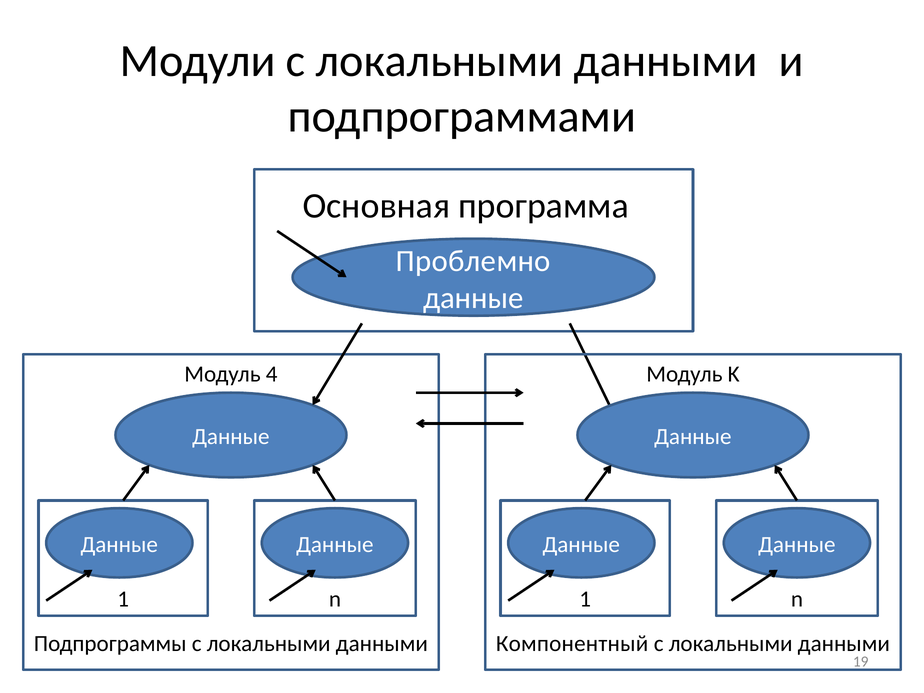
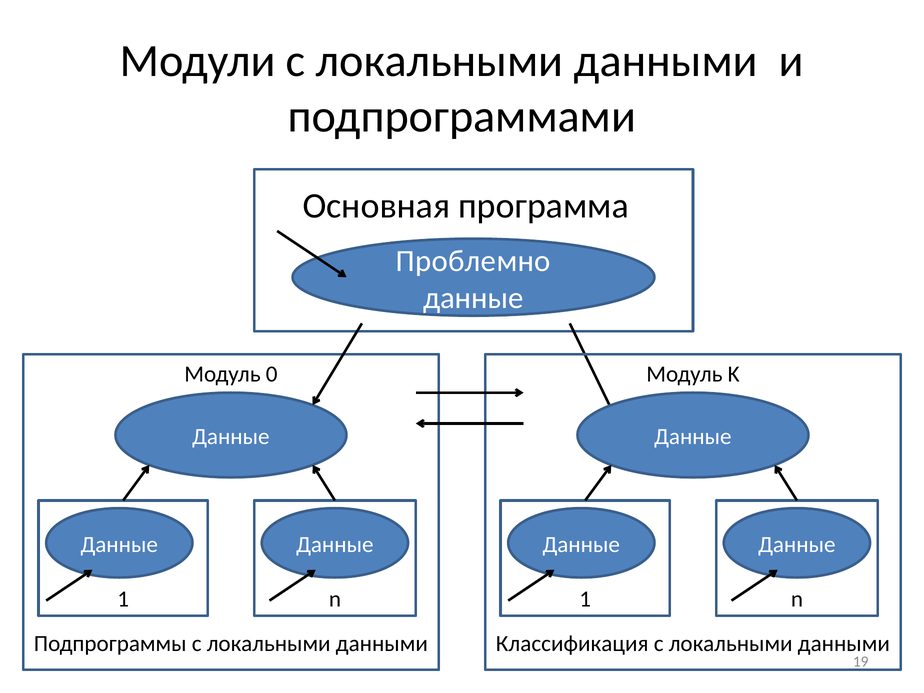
4: 4 -> 0 (272, 374)
Компонентный: Компонентный -> Классификация (572, 644)
